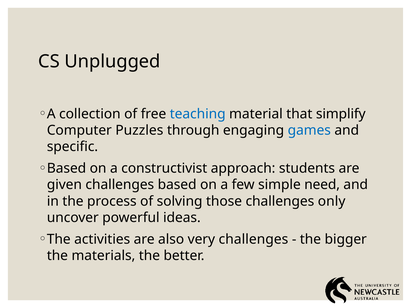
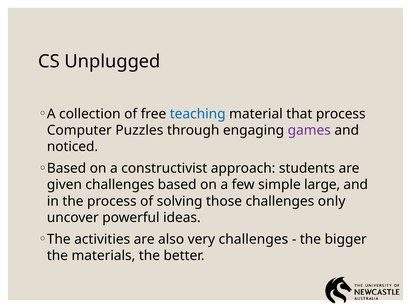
that simplify: simplify -> process (341, 114)
games colour: blue -> purple (309, 130)
specific: specific -> noticed (72, 147)
need: need -> large (322, 185)
